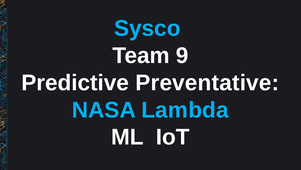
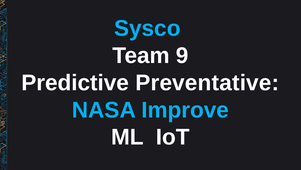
Lambda: Lambda -> Improve (185, 110)
